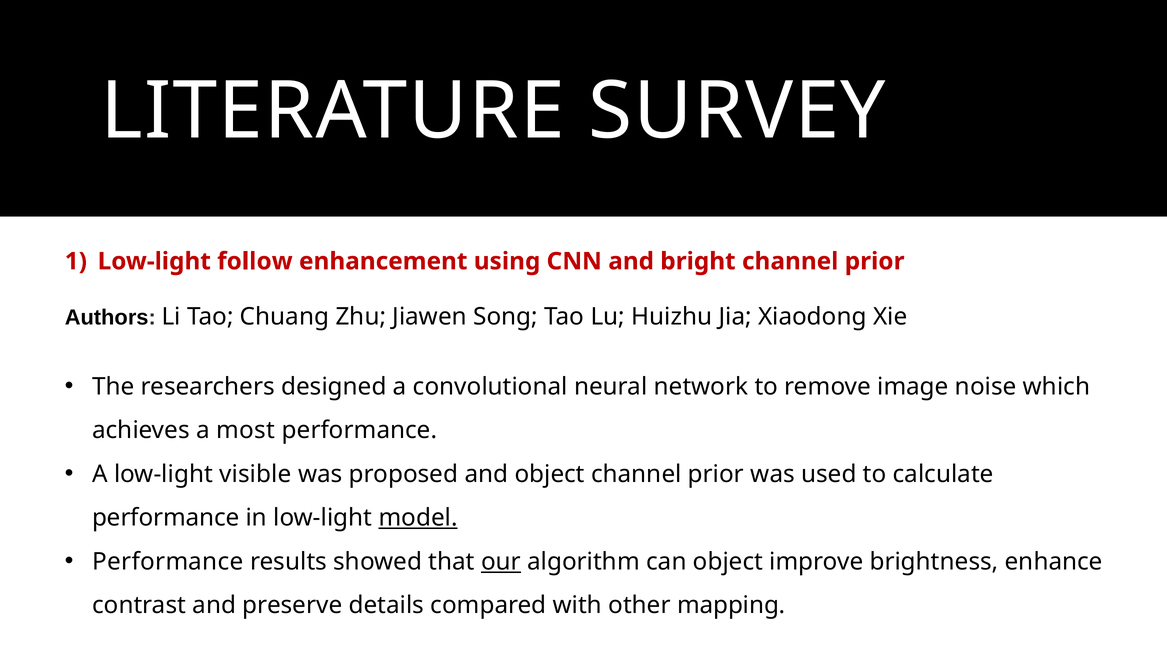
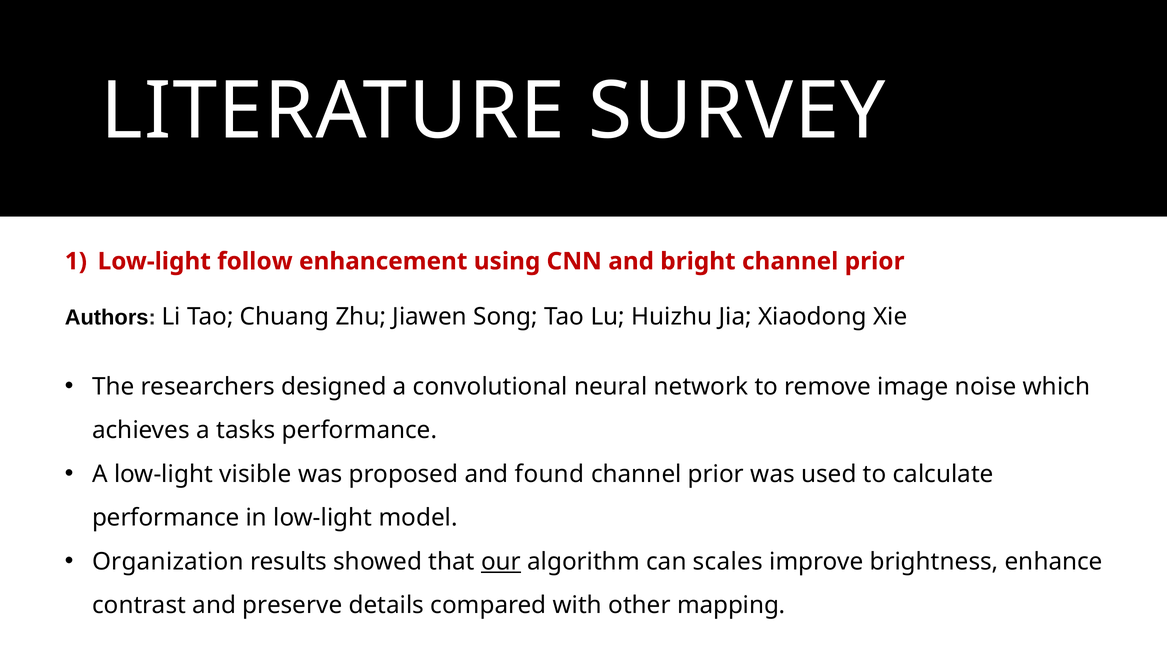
most: most -> tasks (246, 431)
and object: object -> found (550, 474)
model underline: present -> none (418, 518)
Performance: Performance -> Organization (168, 562)
can object: object -> scales (728, 562)
